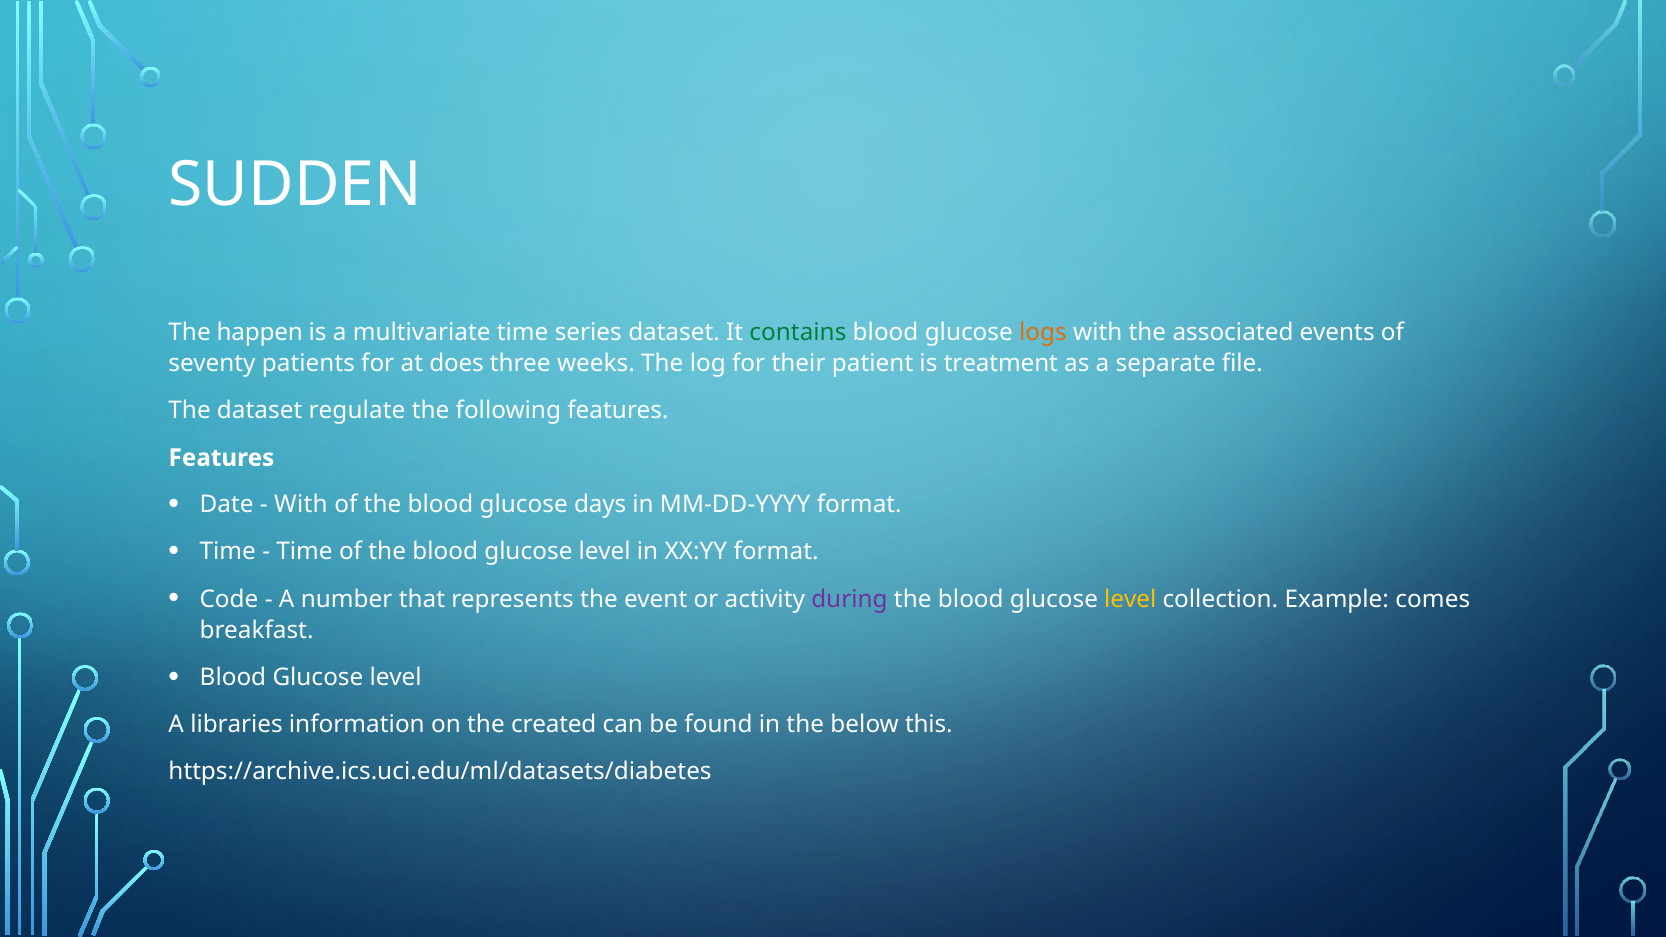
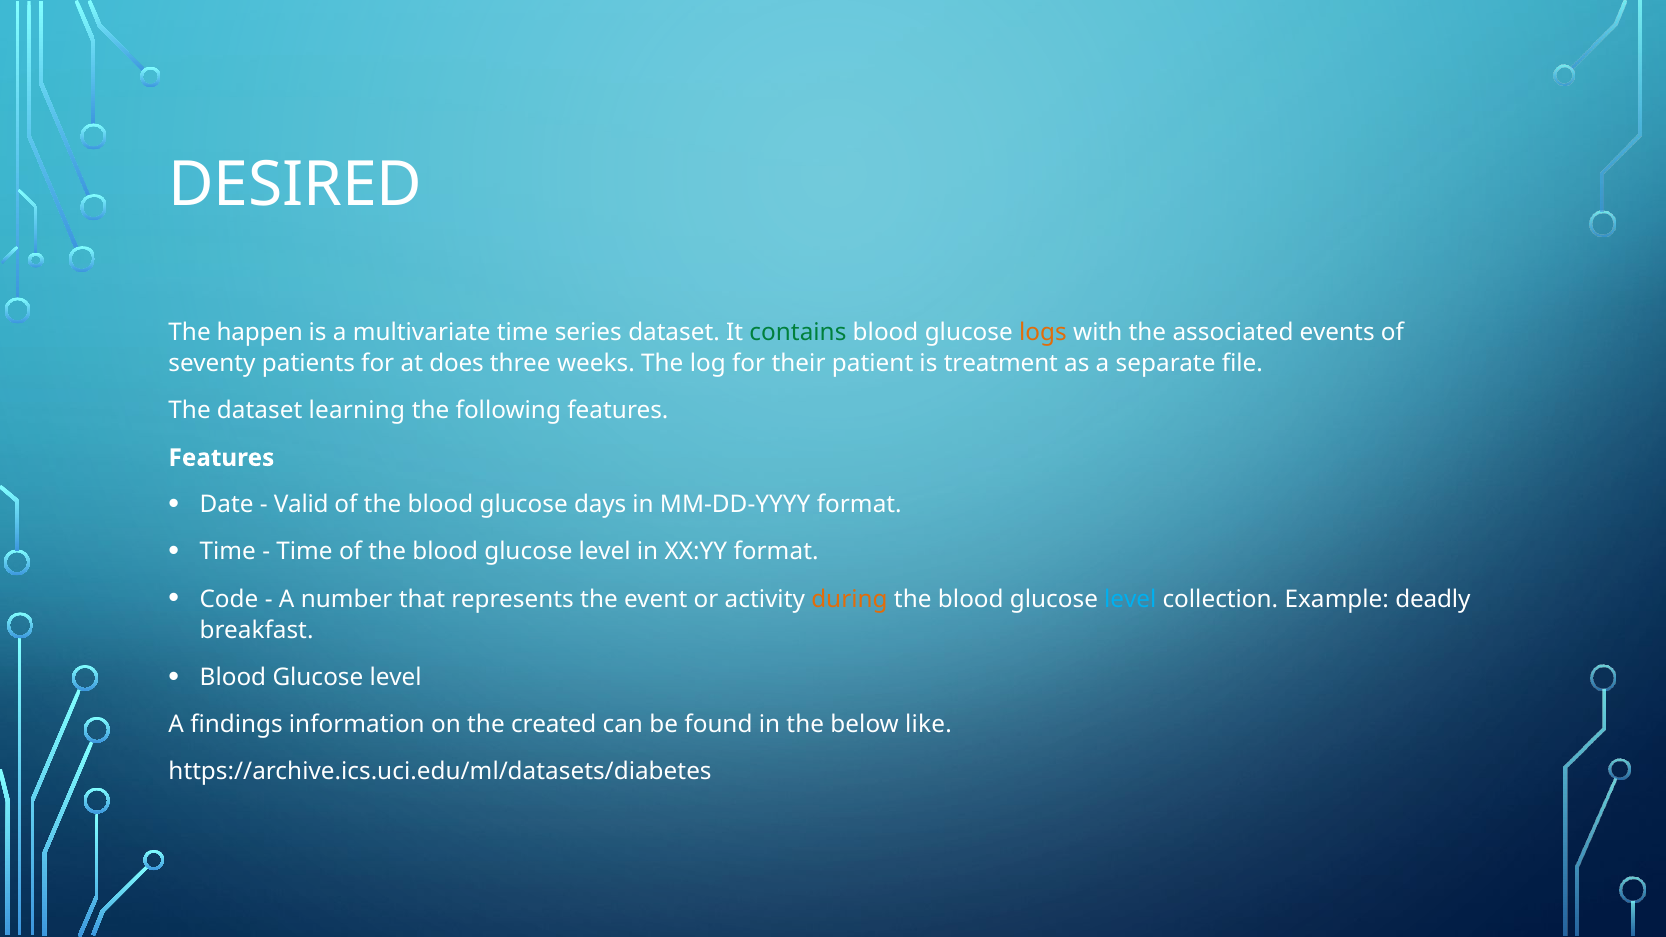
SUDDEN: SUDDEN -> DESIRED (295, 185)
regulate: regulate -> learning (357, 411)
With: With -> Valid (301, 505)
during colour: purple -> orange (849, 599)
level colour: yellow -> light blue (1130, 599)
comes: comes -> deadly (1433, 599)
libraries: libraries -> findings (237, 725)
this: this -> like (929, 725)
